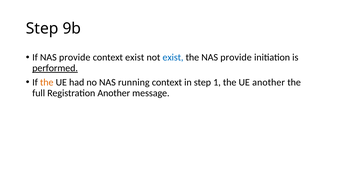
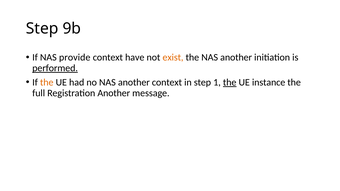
context exist: exist -> have (135, 57)
exist colour: blue -> orange (173, 57)
the NAS provide: provide -> another (236, 57)
no NAS running: running -> another (134, 82)
the underline: none -> present (230, 82)
UE another: another -> instance (269, 82)
